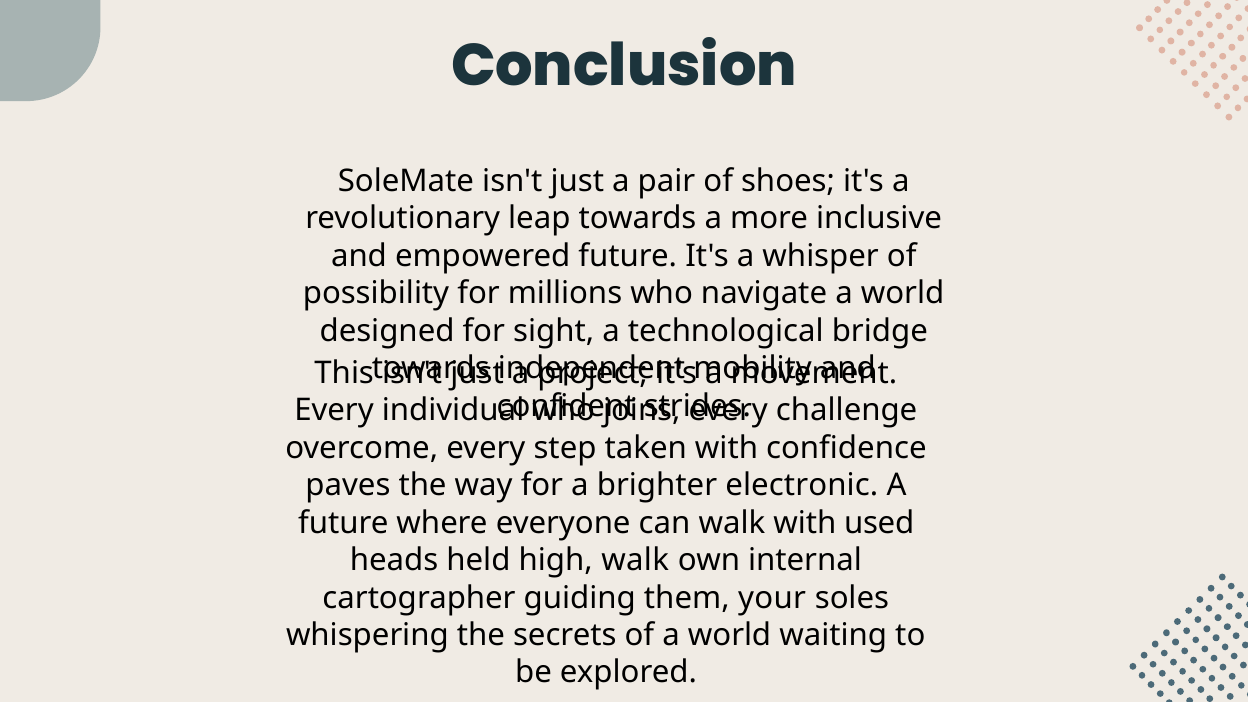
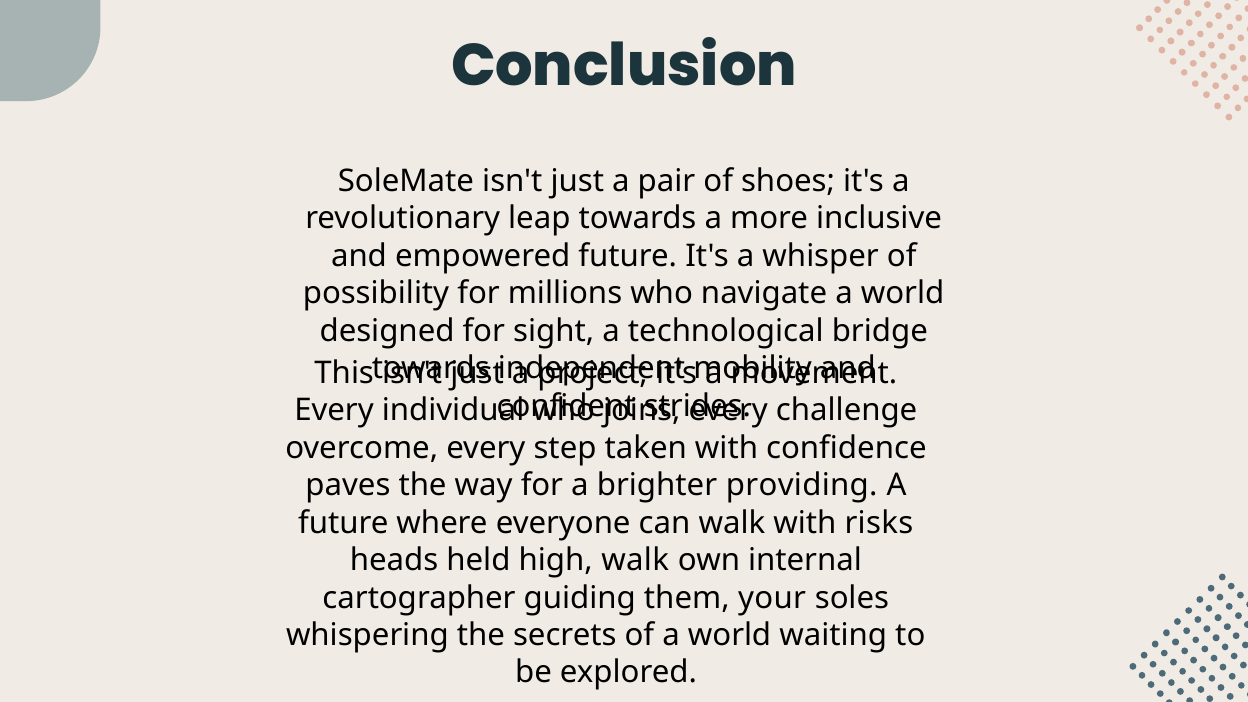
electronic: electronic -> providing (802, 486)
used: used -> risks (879, 523)
